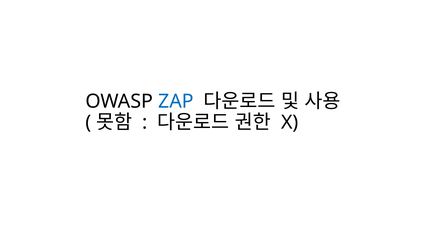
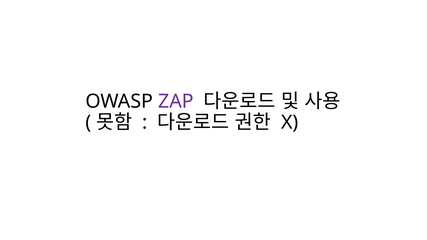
ZAP colour: blue -> purple (176, 101)
